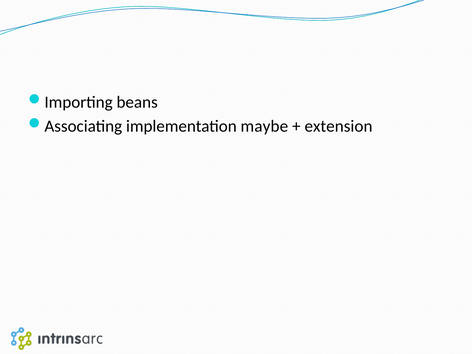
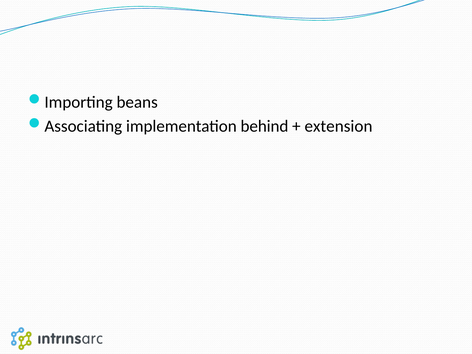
maybe: maybe -> behind (264, 126)
